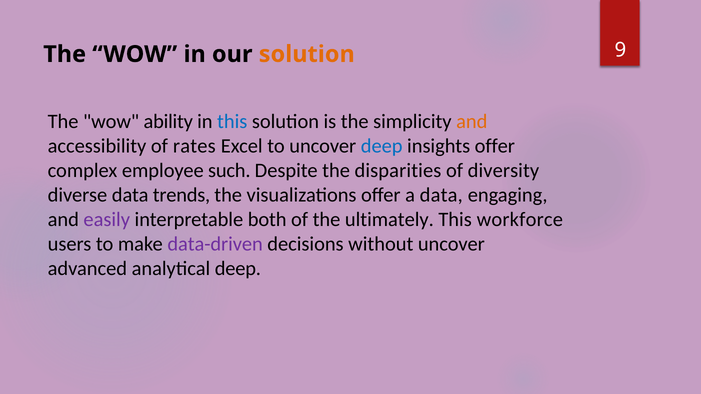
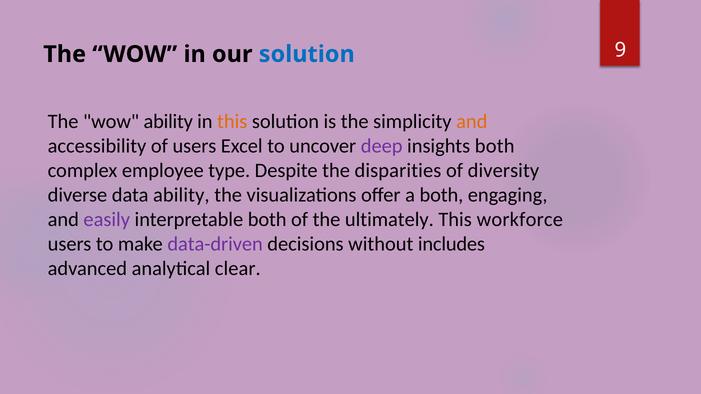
solution colour: orange -> blue (307, 54)
this colour: blue -> orange (232, 121)
of rates: rates -> users (194, 146)
deep colour: blue -> purple (382, 146)
insights offer: offer -> both (495, 146)
such: such -> type (229, 171)
data trends: trends -> ability (181, 195)
a data: data -> both (441, 195)
without uncover: uncover -> includes (451, 244)
analytical deep: deep -> clear (238, 269)
